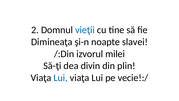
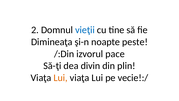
slavei: slavei -> peste (135, 42)
milei: milei -> pace (115, 54)
Lui colour: blue -> orange (61, 78)
